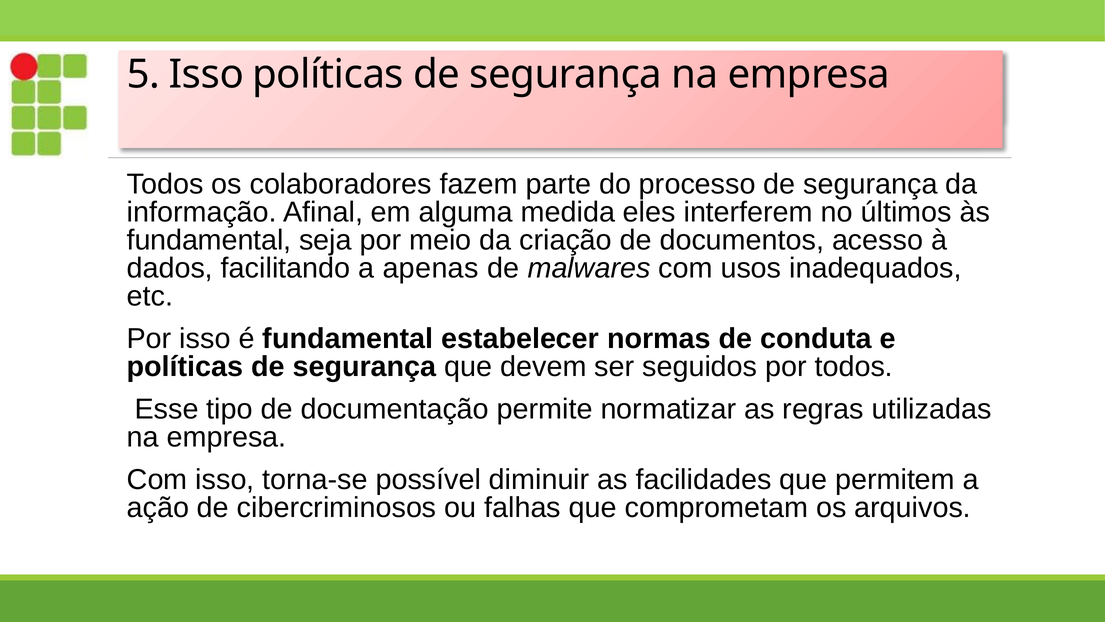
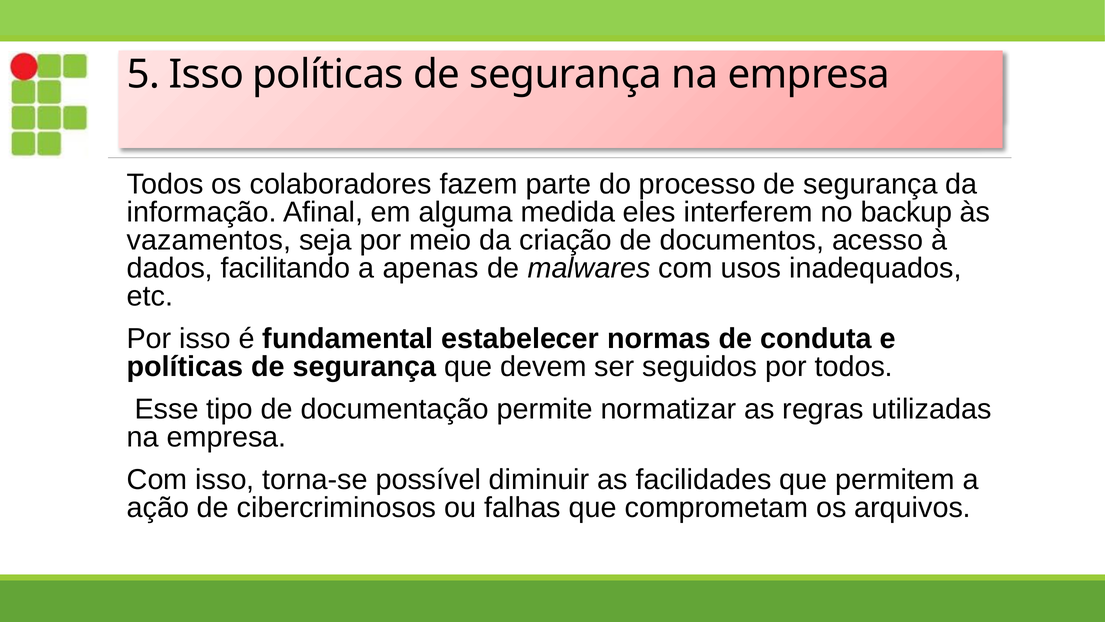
últimos: últimos -> backup (906, 212)
fundamental: fundamental -> vazamentos (209, 240)
